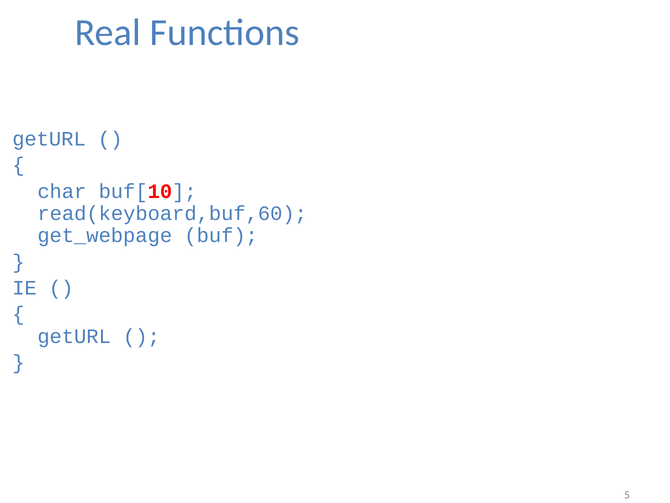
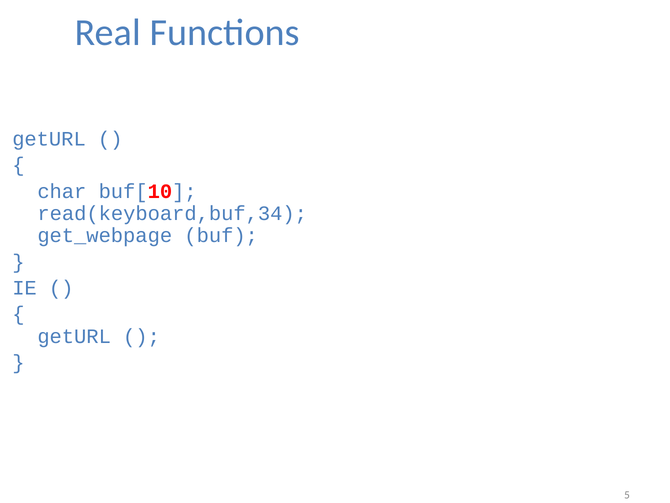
read(keyboard,buf,60: read(keyboard,buf,60 -> read(keyboard,buf,34 (172, 213)
